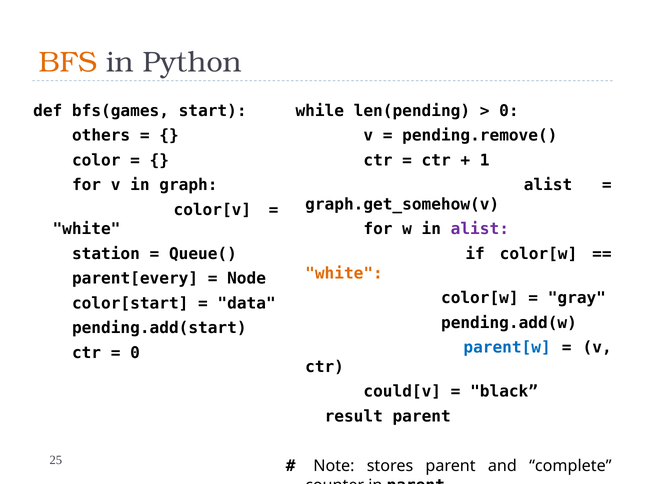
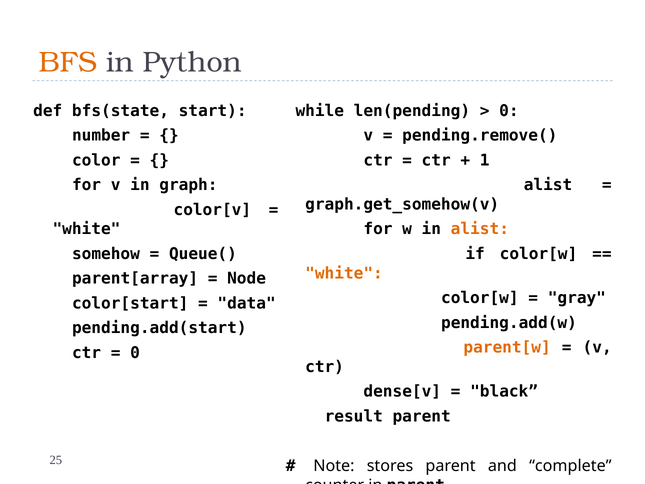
bfs(games: bfs(games -> bfs(state (120, 111)
others: others -> number (101, 135)
alist colour: purple -> orange (480, 229)
station: station -> somehow (106, 254)
parent[every: parent[every -> parent[array (135, 278)
parent[w colour: blue -> orange (507, 347)
could[v: could[v -> dense[v (402, 391)
